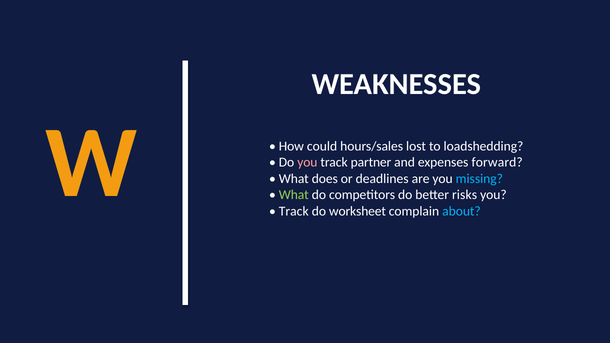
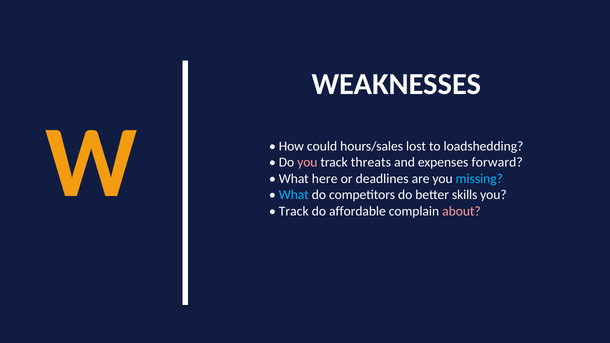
partner: partner -> threats (371, 163)
does: does -> here (325, 179)
What colour: light green -> light blue (294, 195)
risks: risks -> skills (465, 195)
worksheet: worksheet -> affordable (357, 211)
about colour: light blue -> pink (461, 211)
